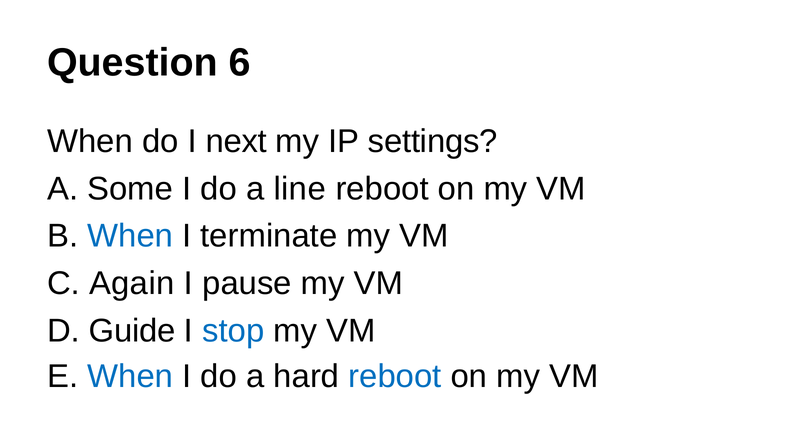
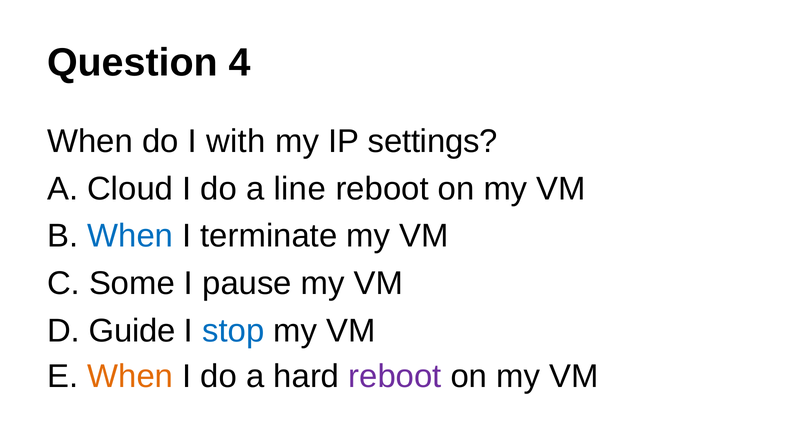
6: 6 -> 4 (240, 63)
next: next -> with (236, 141)
Some: Some -> Cloud (130, 189)
Again: Again -> Some (132, 283)
When colour: blue -> orange (130, 376)
reboot colour: blue -> purple (395, 376)
